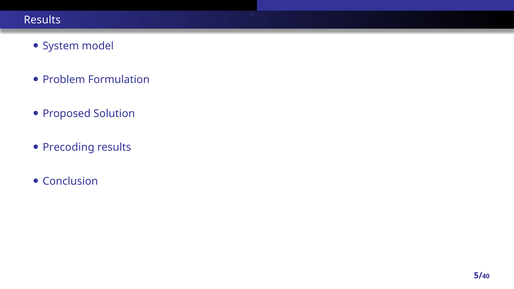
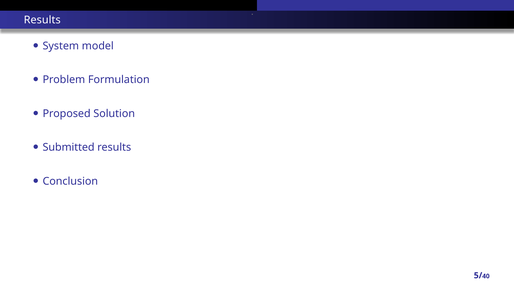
Precoding: Precoding -> Submitted (69, 147)
